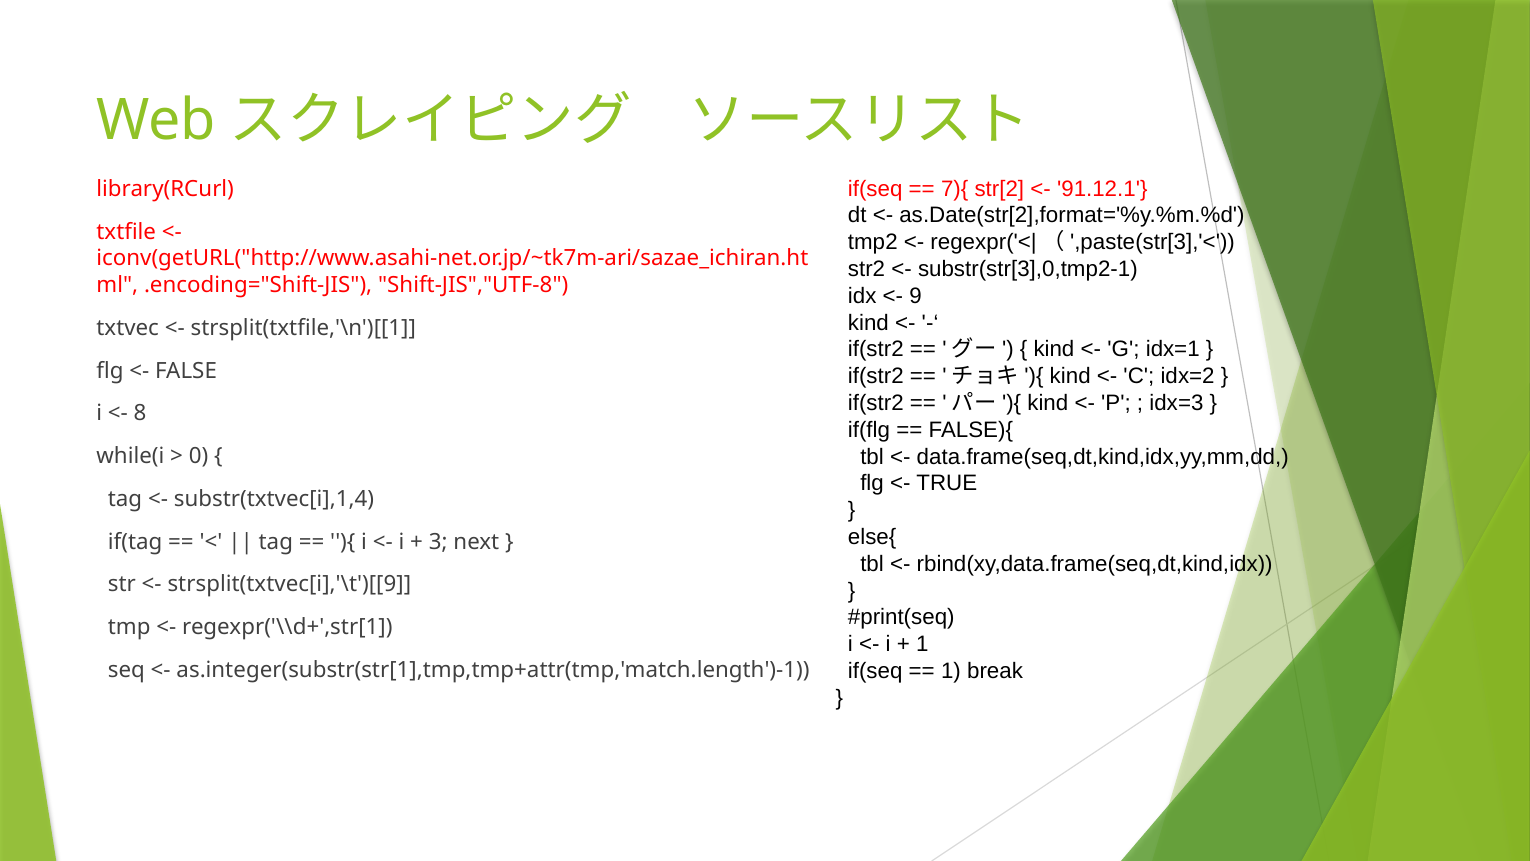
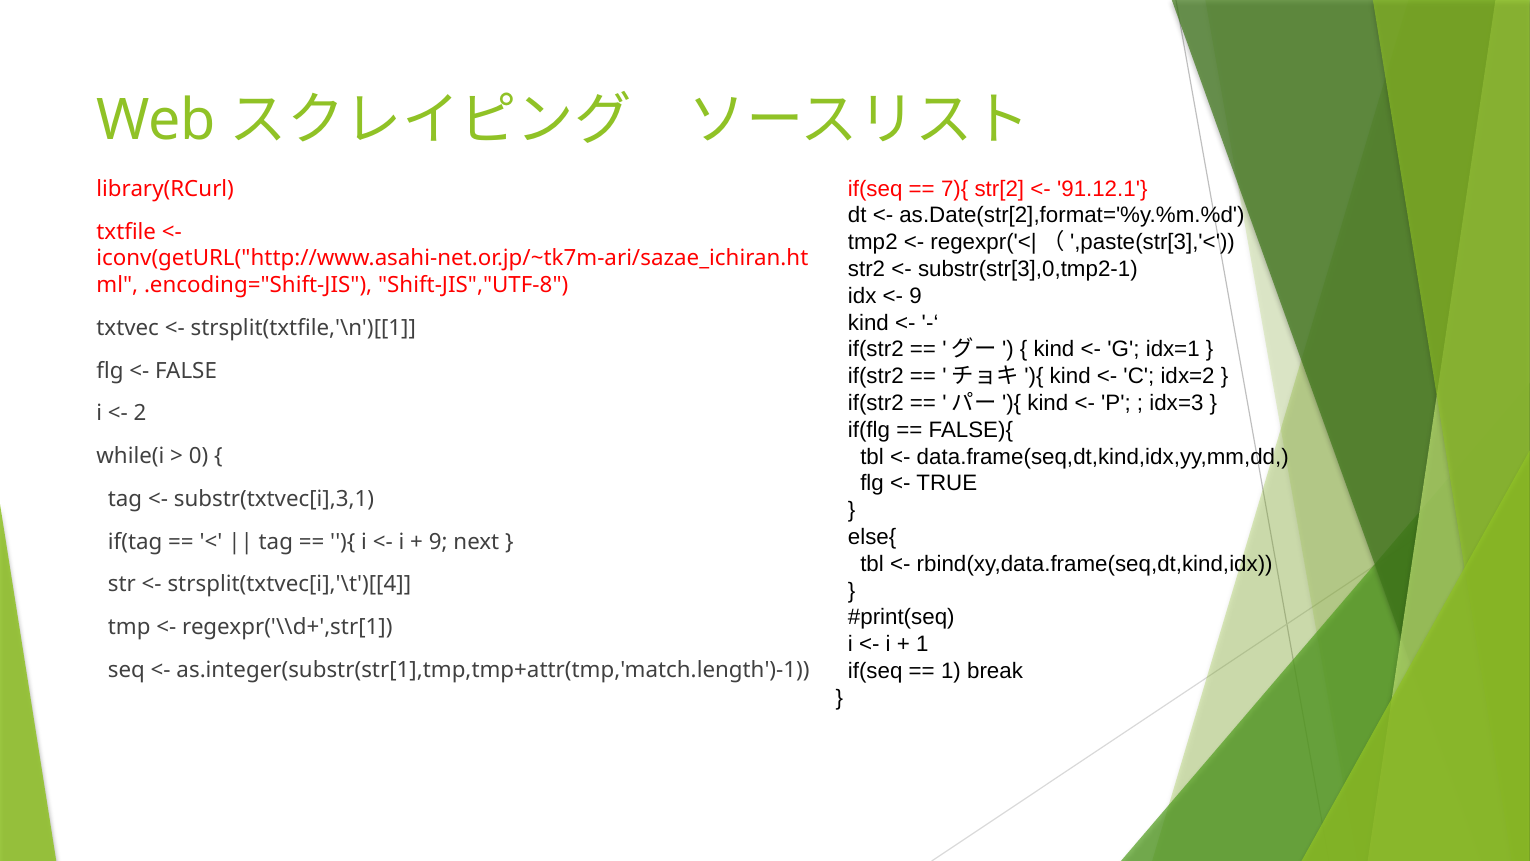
8: 8 -> 2 (140, 413)
substr(txtvec[i],1,4: substr(txtvec[i],1,4 -> substr(txtvec[i],3,1 (274, 499)
3: 3 -> 9 (438, 542)
strsplit(txtvec[i],'\t')[[9: strsplit(txtvec[i],'\t')[[9 -> strsplit(txtvec[i],'\t')[[4 (289, 584)
